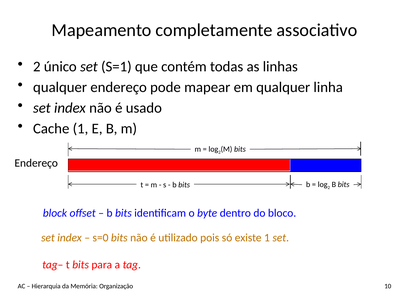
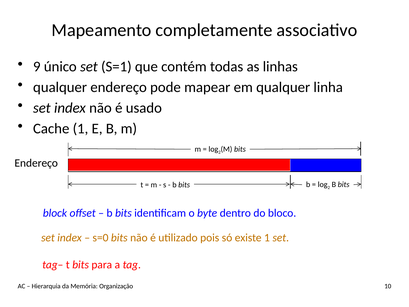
2: 2 -> 9 (37, 66)
